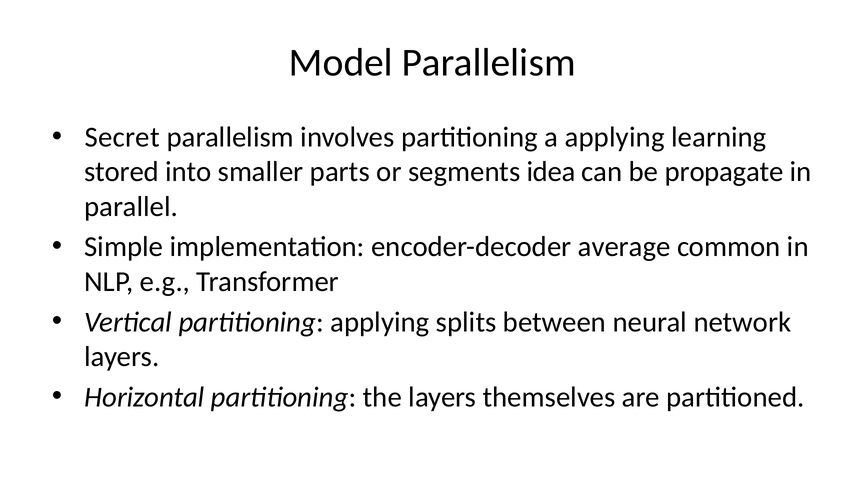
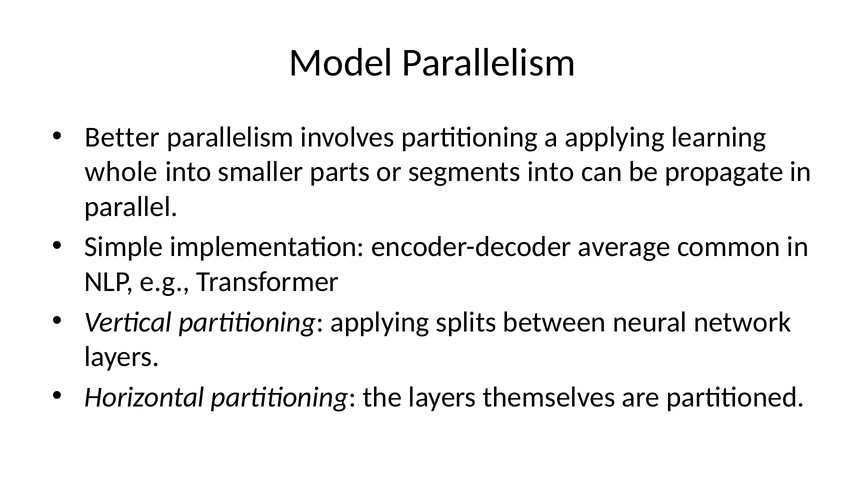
Secret: Secret -> Better (122, 137)
stored: stored -> whole (121, 172)
segments idea: idea -> into (551, 172)
